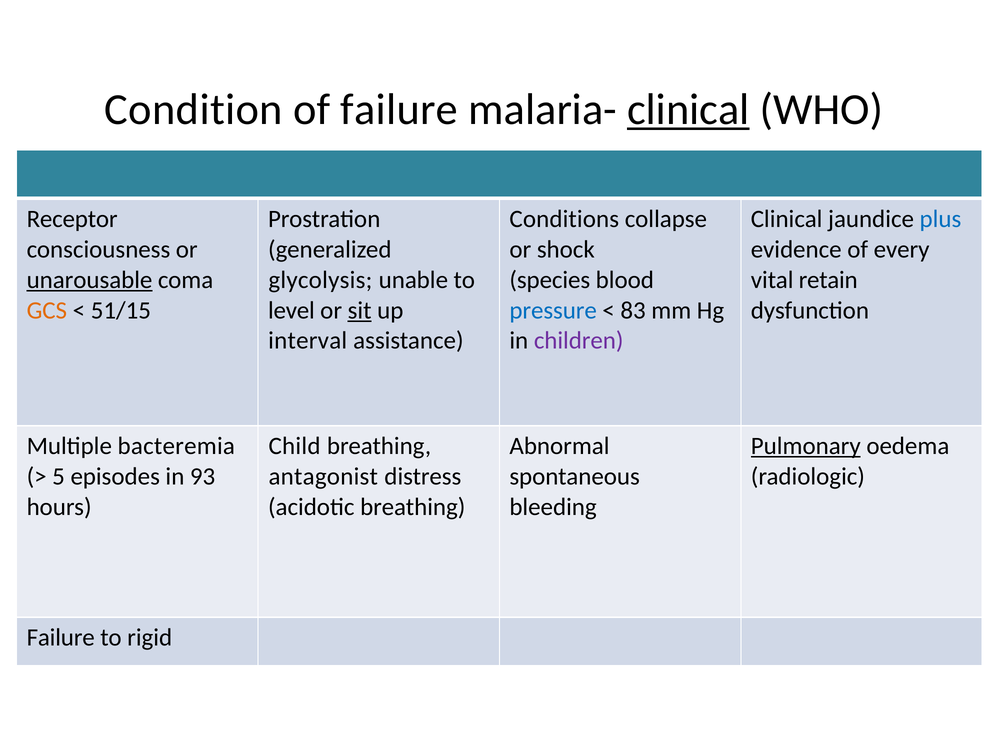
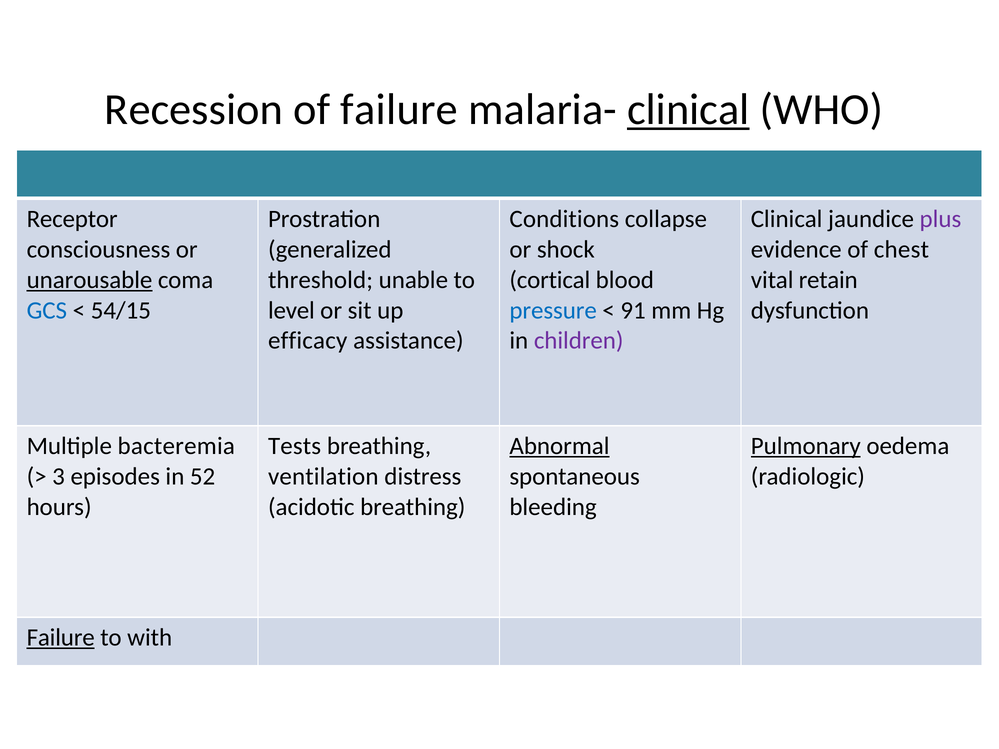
Condition: Condition -> Recession (194, 110)
plus colour: blue -> purple (940, 219)
every: every -> chest (901, 249)
glycolysis: glycolysis -> threshold (320, 280)
species: species -> cortical (550, 280)
GCS colour: orange -> blue (47, 310)
51/15: 51/15 -> 54/15 (121, 310)
sit underline: present -> none (360, 310)
83: 83 -> 91 (633, 310)
interval: interval -> efficacy (308, 341)
Child: Child -> Tests (295, 446)
Abnormal underline: none -> present (559, 446)
5: 5 -> 3 (59, 477)
93: 93 -> 52 (203, 477)
antagonist: antagonist -> ventilation (323, 477)
Failure underline: none -> present (61, 638)
rigid: rigid -> with (150, 638)
